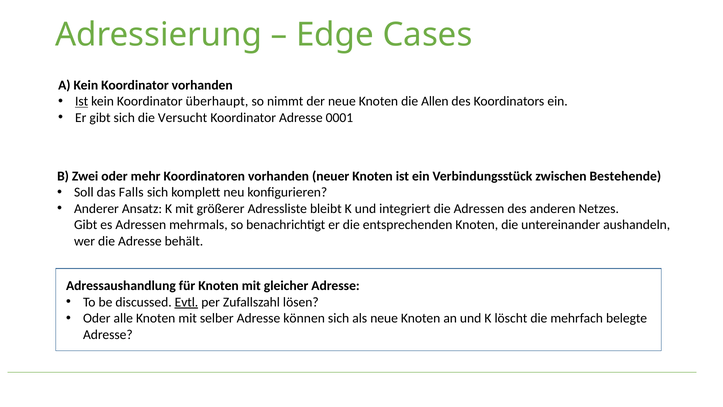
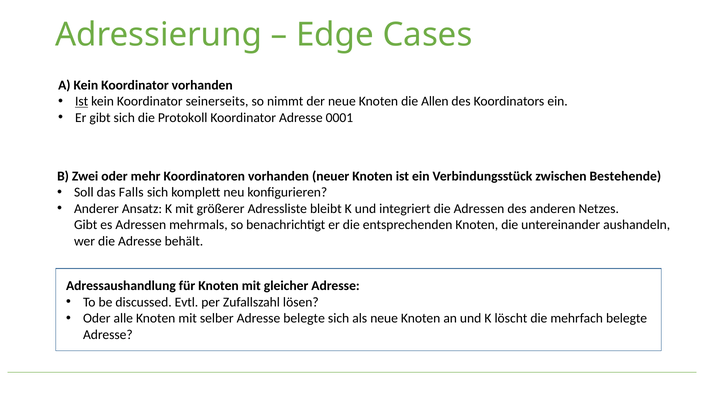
überhaupt: überhaupt -> seinerseits (217, 101)
Versucht: Versucht -> Protokoll (183, 118)
Evtl underline: present -> none (186, 302)
Adresse können: können -> belegte (304, 318)
